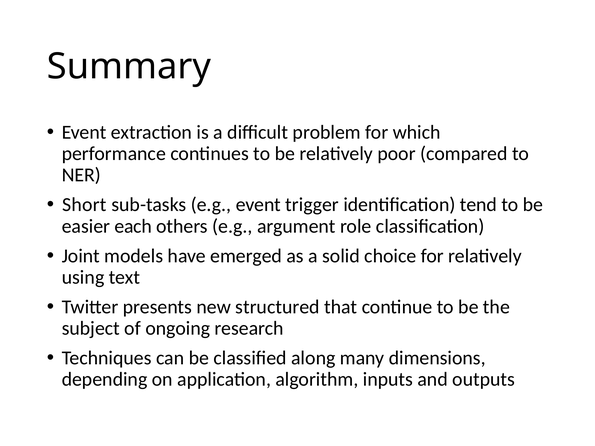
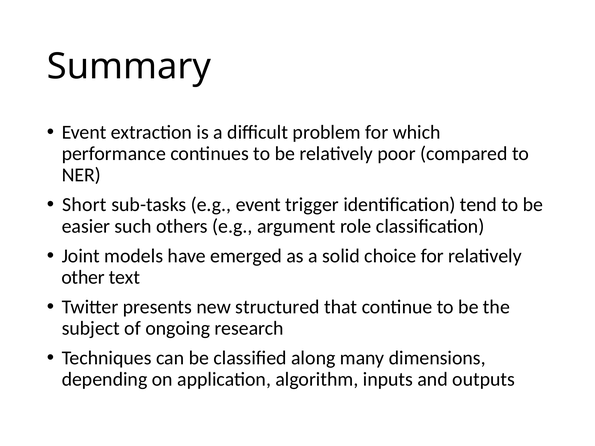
each: each -> such (133, 226)
using: using -> other (83, 277)
